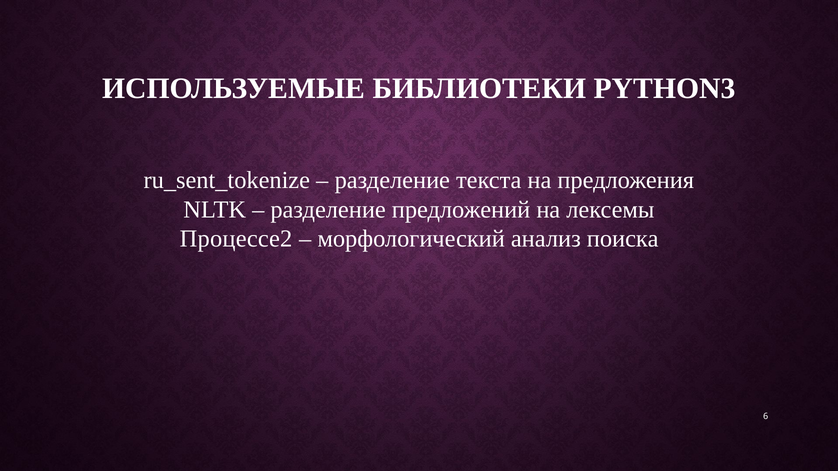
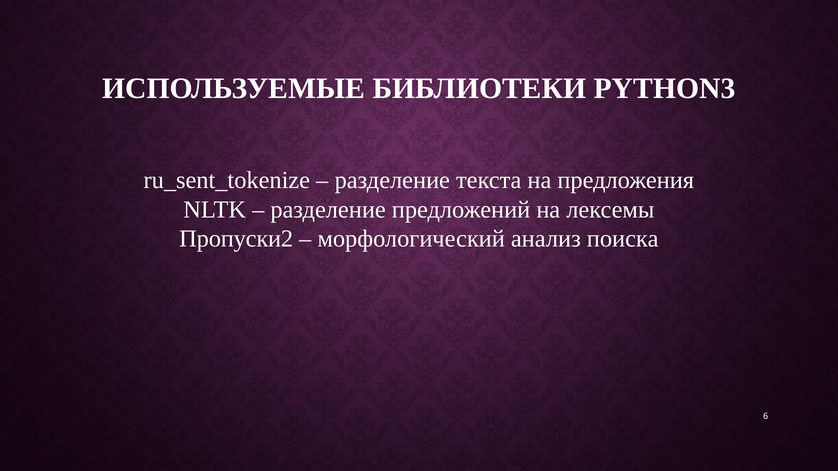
Процессе2: Процессе2 -> Пропуски2 (236, 239)
